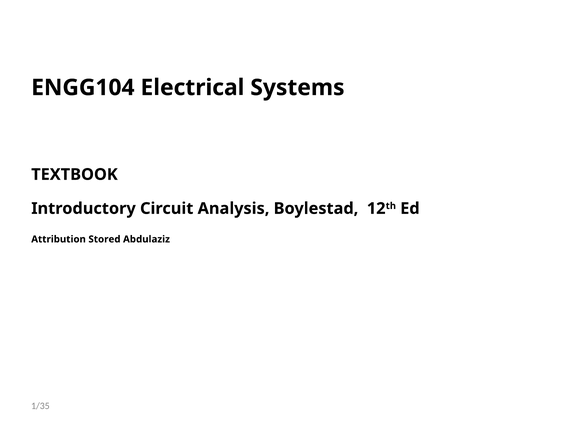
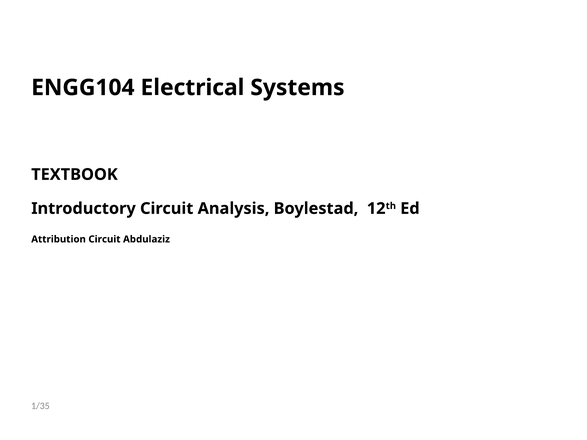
Attribution Stored: Stored -> Circuit (104, 239)
